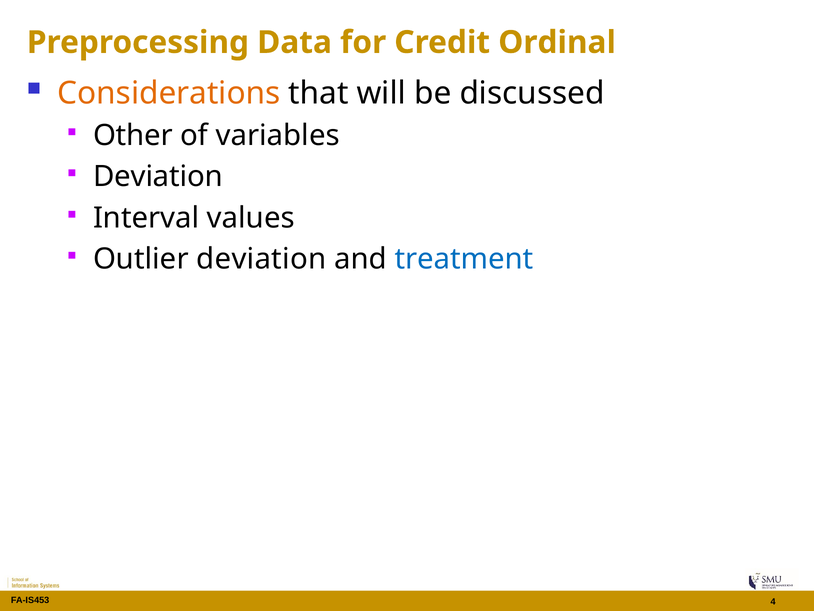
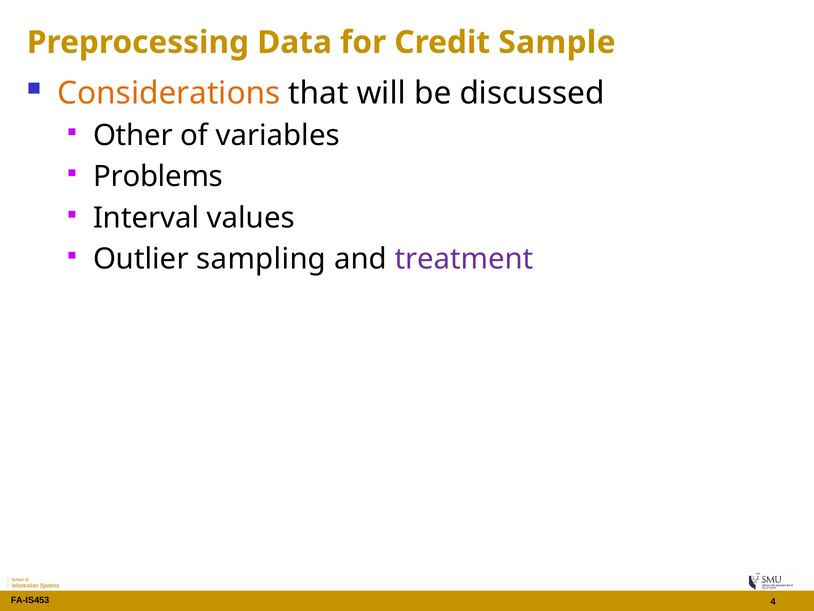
Ordinal: Ordinal -> Sample (557, 42)
Deviation: Deviation -> Problems (158, 177)
Outlier deviation: deviation -> sampling (261, 259)
treatment colour: blue -> purple (464, 259)
